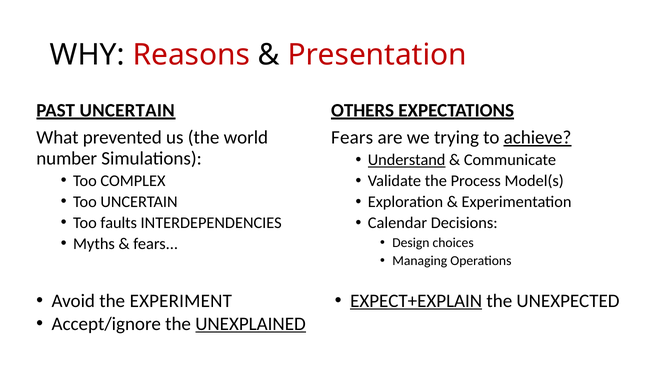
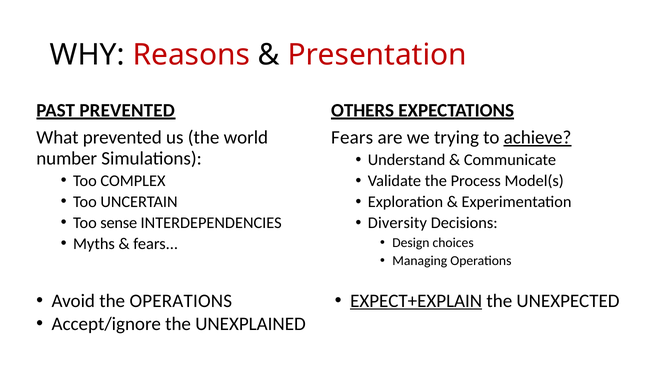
PAST UNCERTAIN: UNCERTAIN -> PREVENTED (127, 110)
Understand underline: present -> none (407, 160)
faults: faults -> sense (119, 223)
Calendar: Calendar -> Diversity (397, 223)
the EXPERIMENT: EXPERIMENT -> OPERATIONS (181, 301)
UNEXPLAINED underline: present -> none (251, 324)
